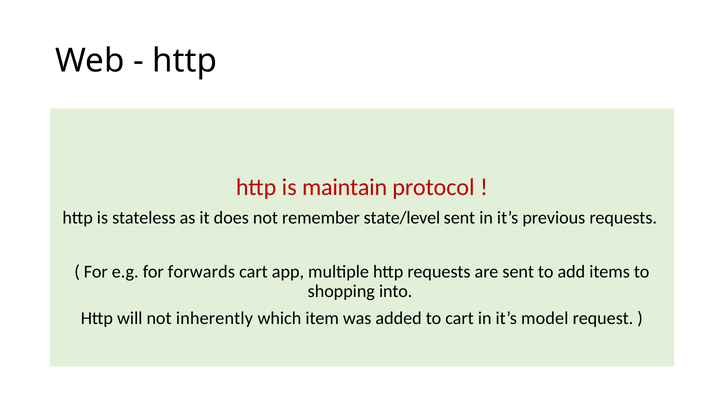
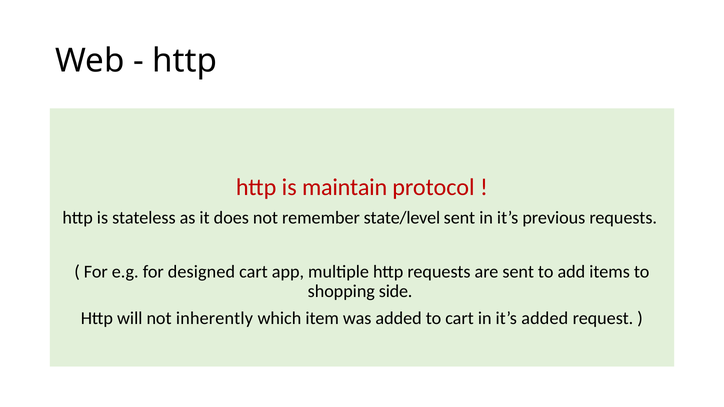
forwards: forwards -> designed (201, 272)
into: into -> side (396, 291)
it’s model: model -> added (545, 318)
